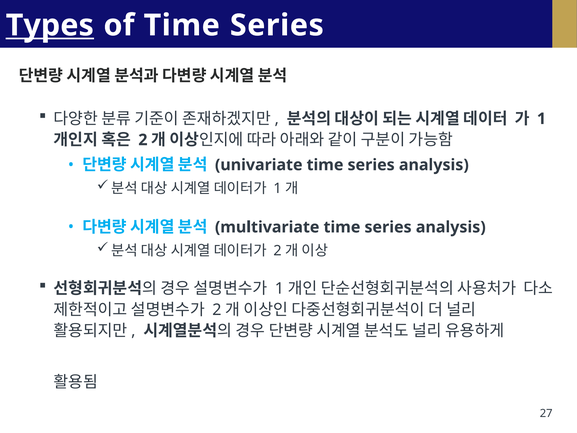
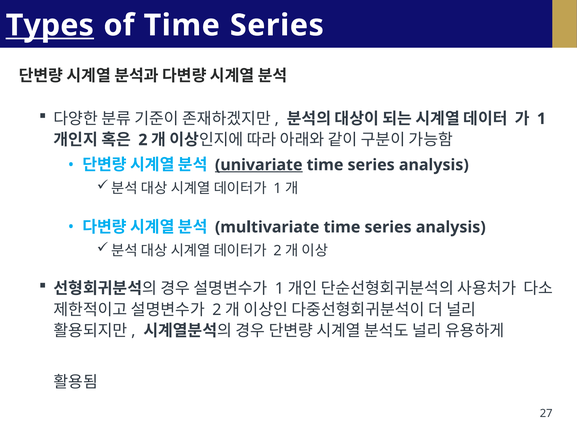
univariate underline: none -> present (259, 165)
